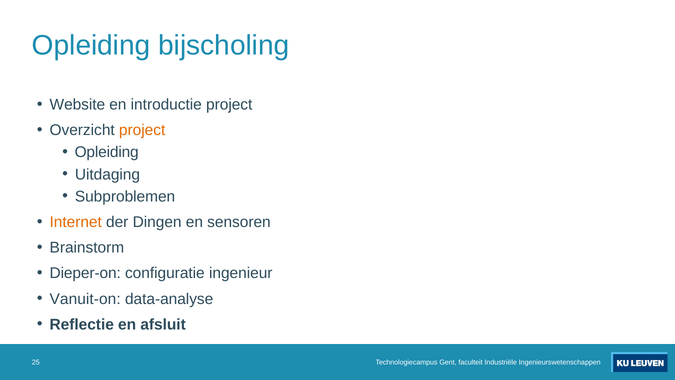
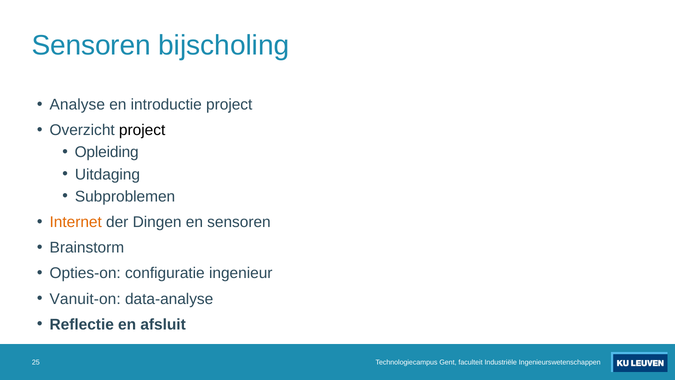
Opleiding: Opleiding -> Sensoren (91, 45)
Website: Website -> Analyse (77, 105)
project colour: orange -> black (142, 130)
Dieper-on: Dieper-on -> Opties-on (85, 273)
